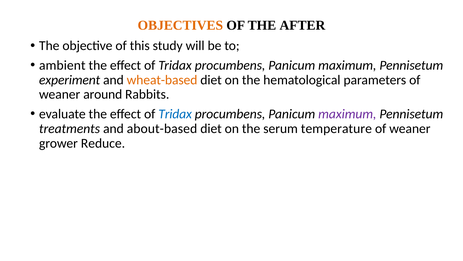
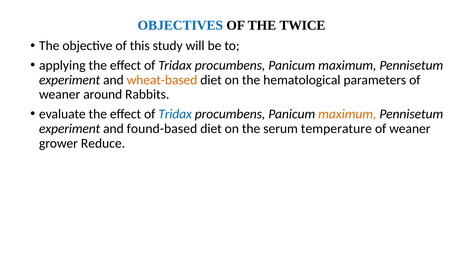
OBJECTIVES colour: orange -> blue (180, 25)
AFTER: AFTER -> TWICE (302, 25)
ambient: ambient -> applying (62, 65)
maximum colour: purple -> orange (347, 114)
treatments: treatments -> experiment (70, 128)
about-based: about-based -> found-based (162, 128)
